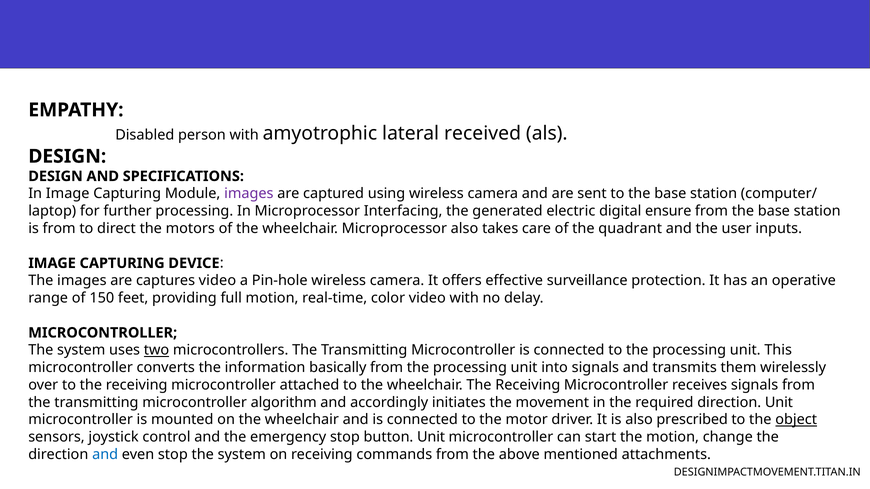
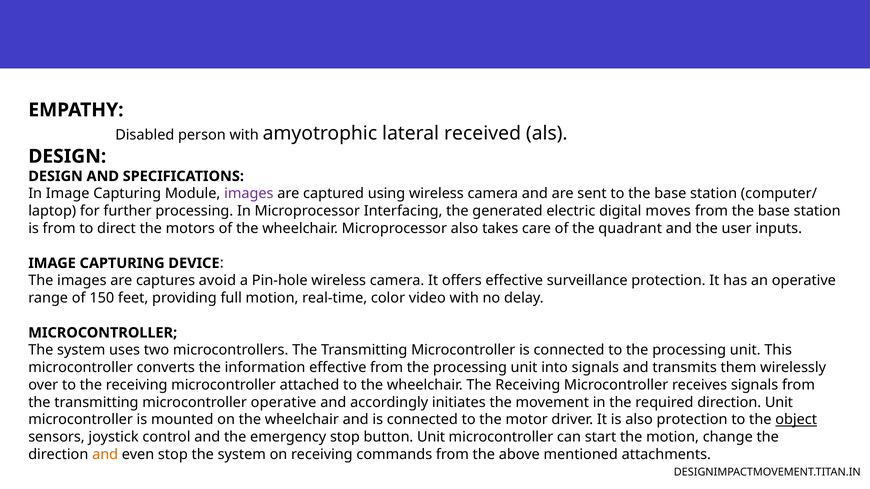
ensure: ensure -> moves (668, 211)
captures video: video -> avoid (217, 281)
two underline: present -> none (157, 350)
information basically: basically -> effective (338, 368)
microcontroller algorithm: algorithm -> operative (284, 403)
also prescribed: prescribed -> protection (692, 420)
and colour: blue -> orange (105, 455)
